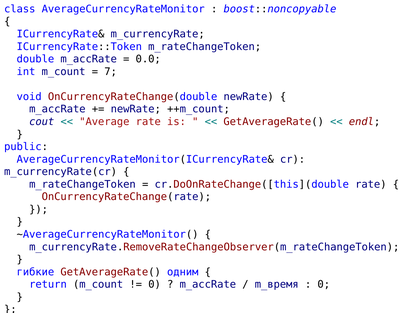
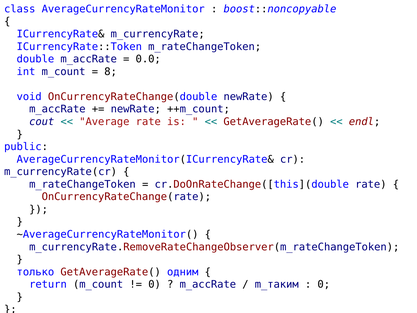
7: 7 -> 8 (111, 72)
гибкие: гибкие -> только (35, 272)
m_время: m_время -> m_таким (277, 284)
